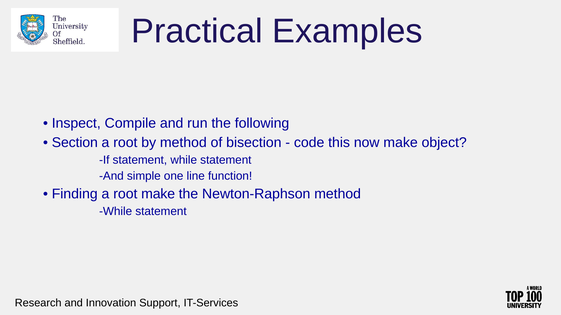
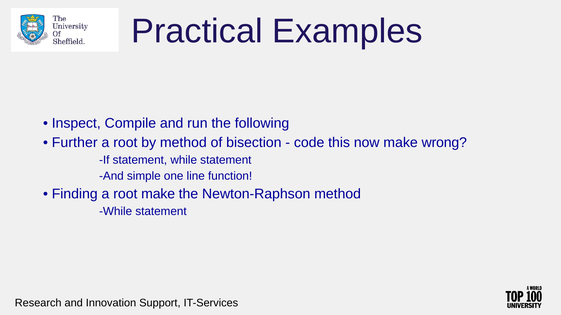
Section: Section -> Further (75, 143)
object: object -> wrong (444, 143)
